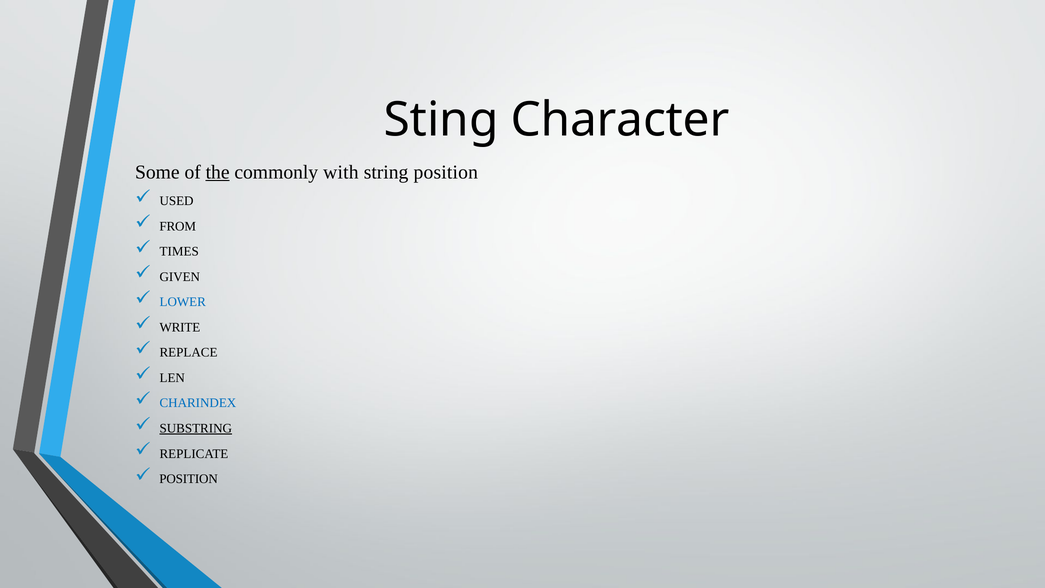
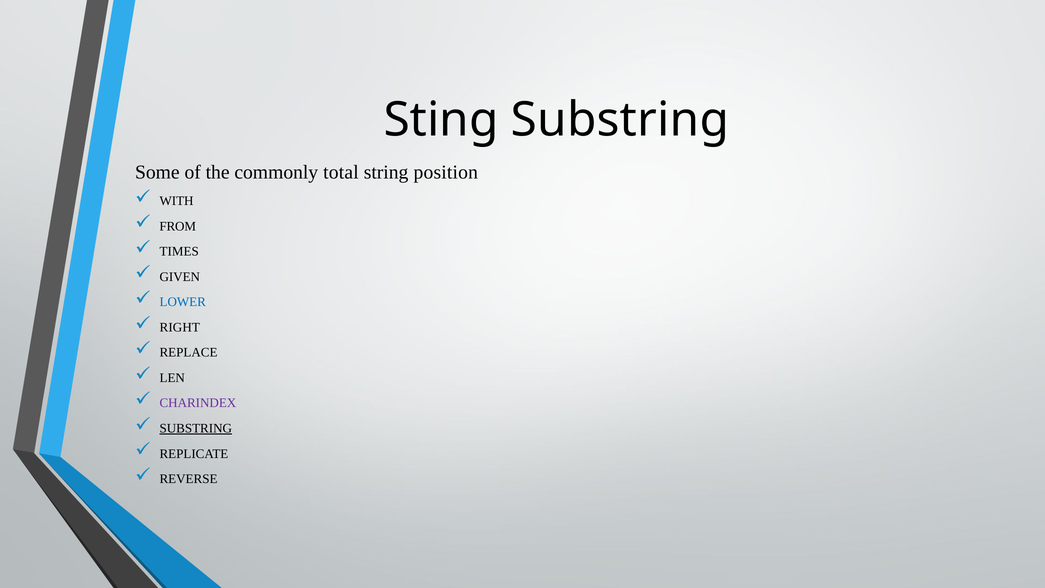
Sting Character: Character -> Substring (620, 120)
the underline: present -> none (218, 172)
with: with -> total (341, 172)
USED: USED -> WITH (177, 201)
WRITE: WRITE -> RIGHT (180, 327)
CHARINDEX colour: blue -> purple (198, 403)
POSITION: POSITION -> REVERSE (189, 479)
